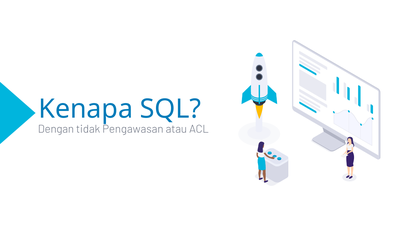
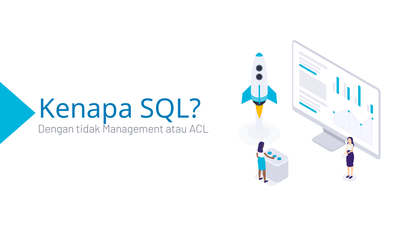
Pengawasan: Pengawasan -> Management (133, 129)
